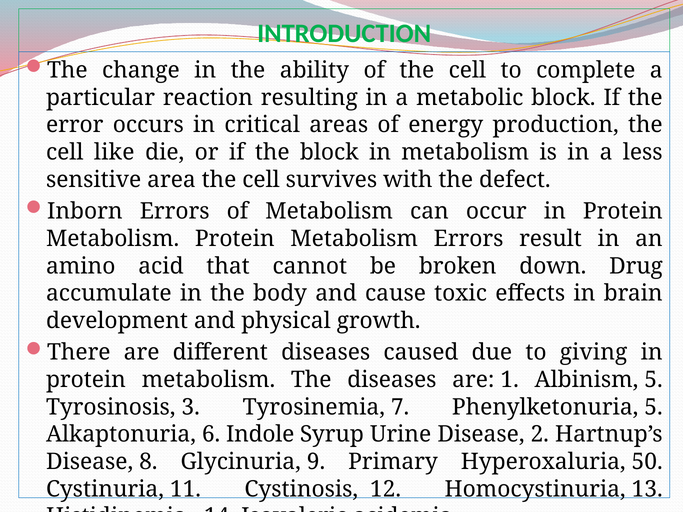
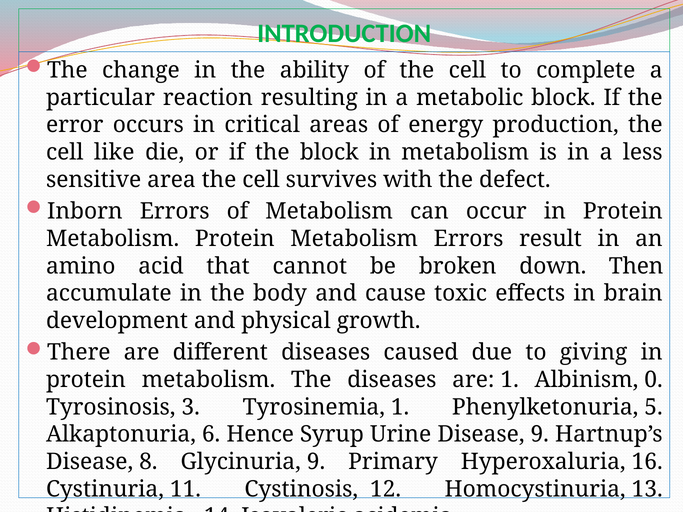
Drug: Drug -> Then (636, 266)
Albinism 5: 5 -> 0 (654, 380)
Tyrosinemia 7: 7 -> 1 (400, 407)
Indole: Indole -> Hence (260, 435)
Disease 2: 2 -> 9 (540, 435)
50: 50 -> 16 (647, 462)
